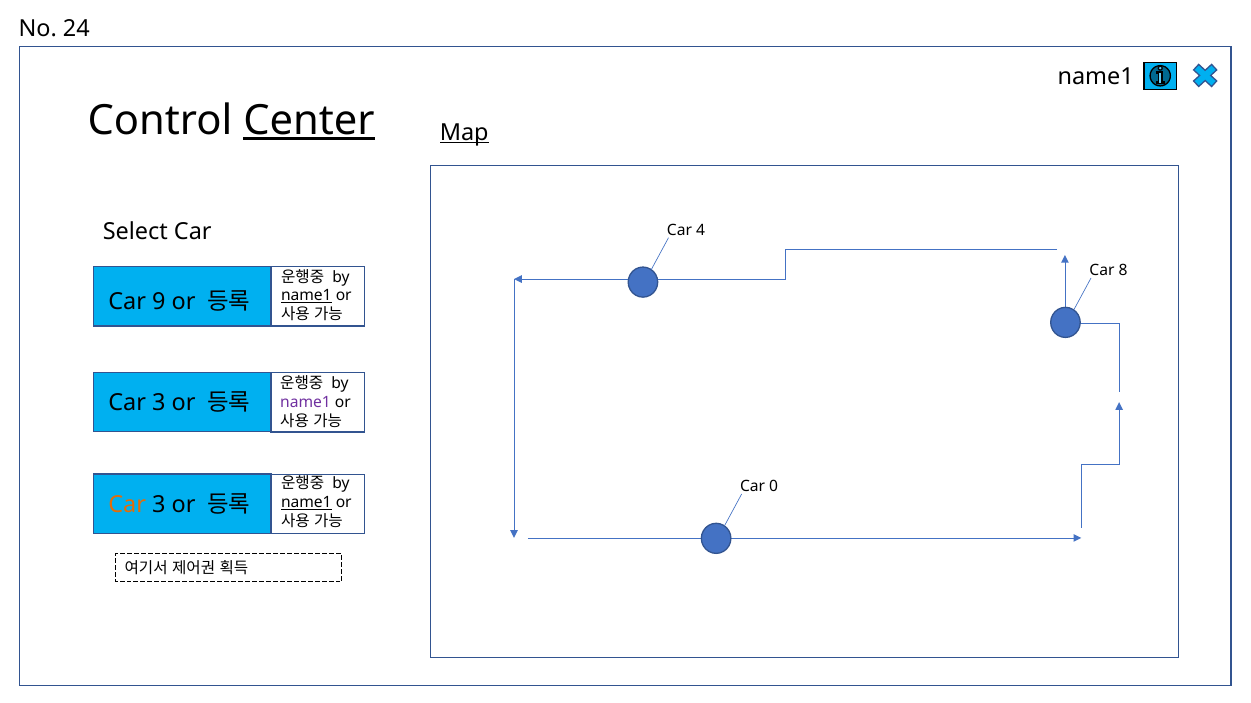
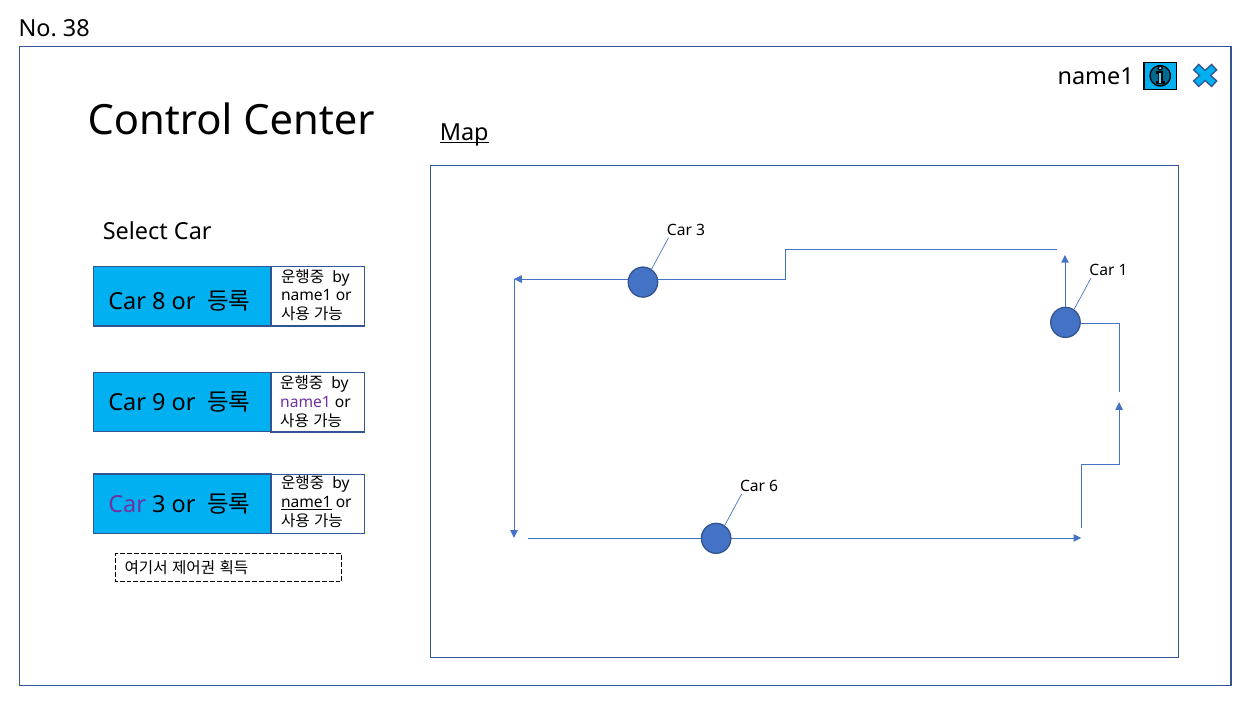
24: 24 -> 38 (76, 29)
Center underline: present -> none (309, 121)
4: 4 -> 3 (701, 231)
8: 8 -> 1 (1123, 271)
name1 underline: present -> none (306, 296)
9: 9 -> 8 (159, 302)
3: 3 -> 9 (159, 404)
0: 0 -> 6 (774, 487)
Car colour: orange -> purple (127, 505)
